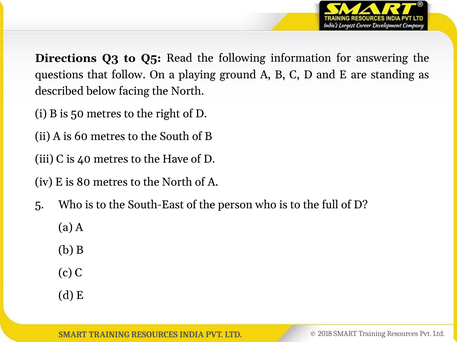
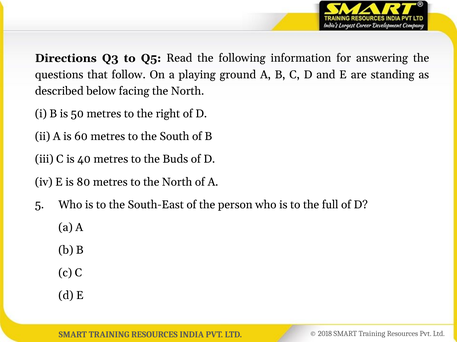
Have: Have -> Buds (175, 160)
